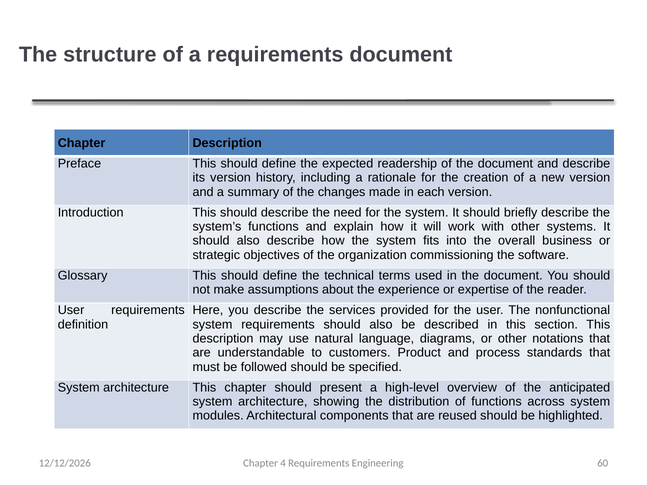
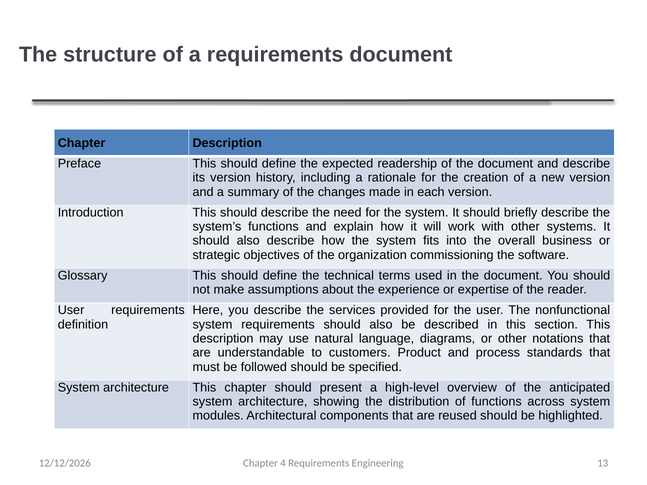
60: 60 -> 13 (603, 463)
